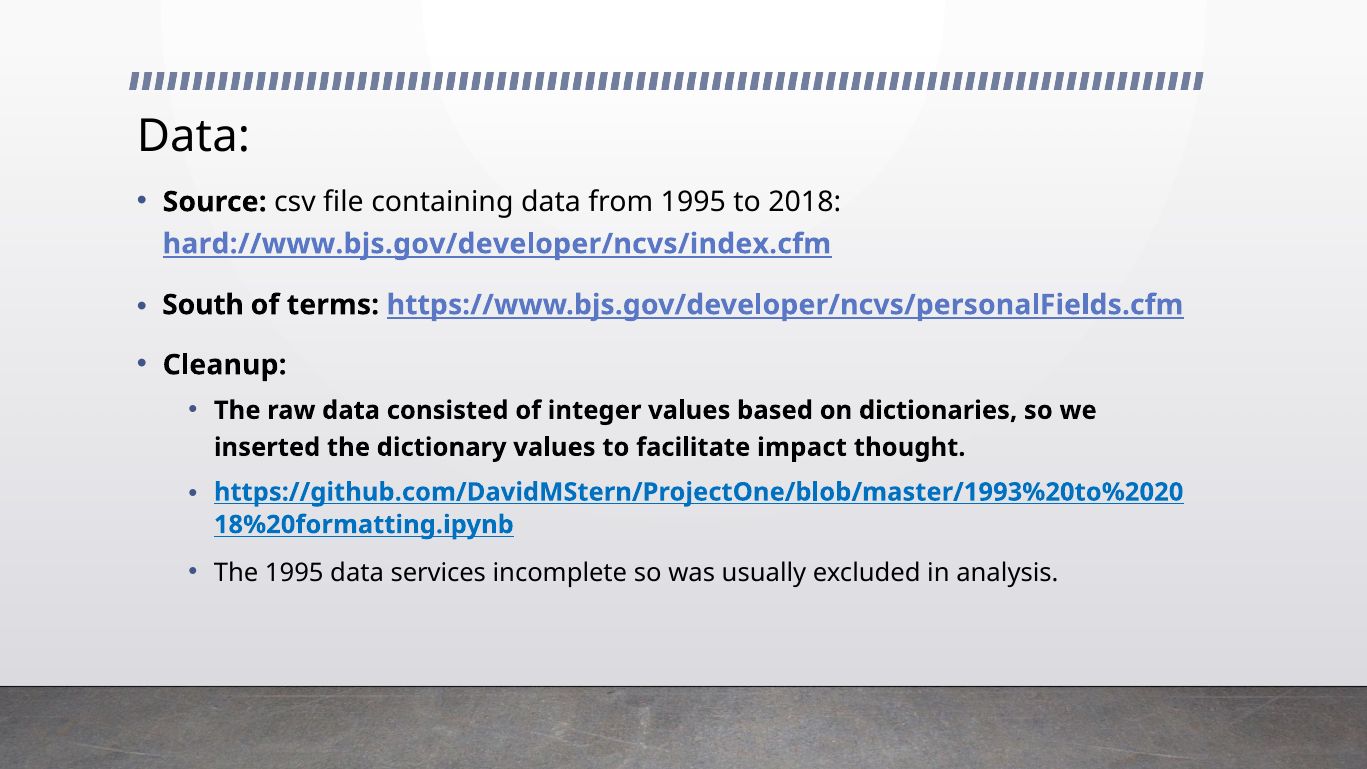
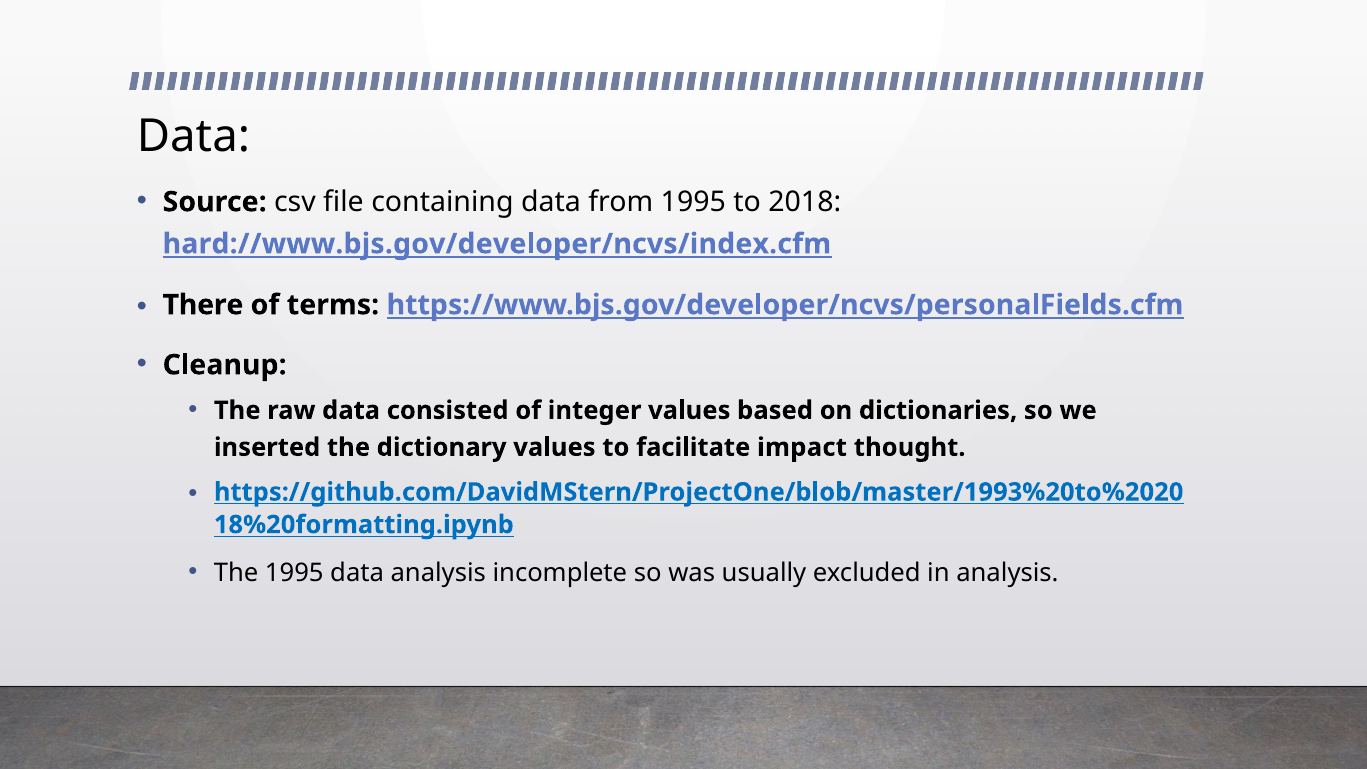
South: South -> There (203, 305)
data services: services -> analysis (438, 573)
